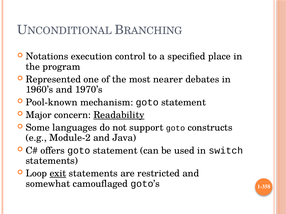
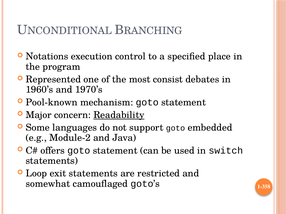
nearer: nearer -> consist (168, 80)
constructs: constructs -> embedded (210, 128)
exit underline: present -> none (58, 174)
